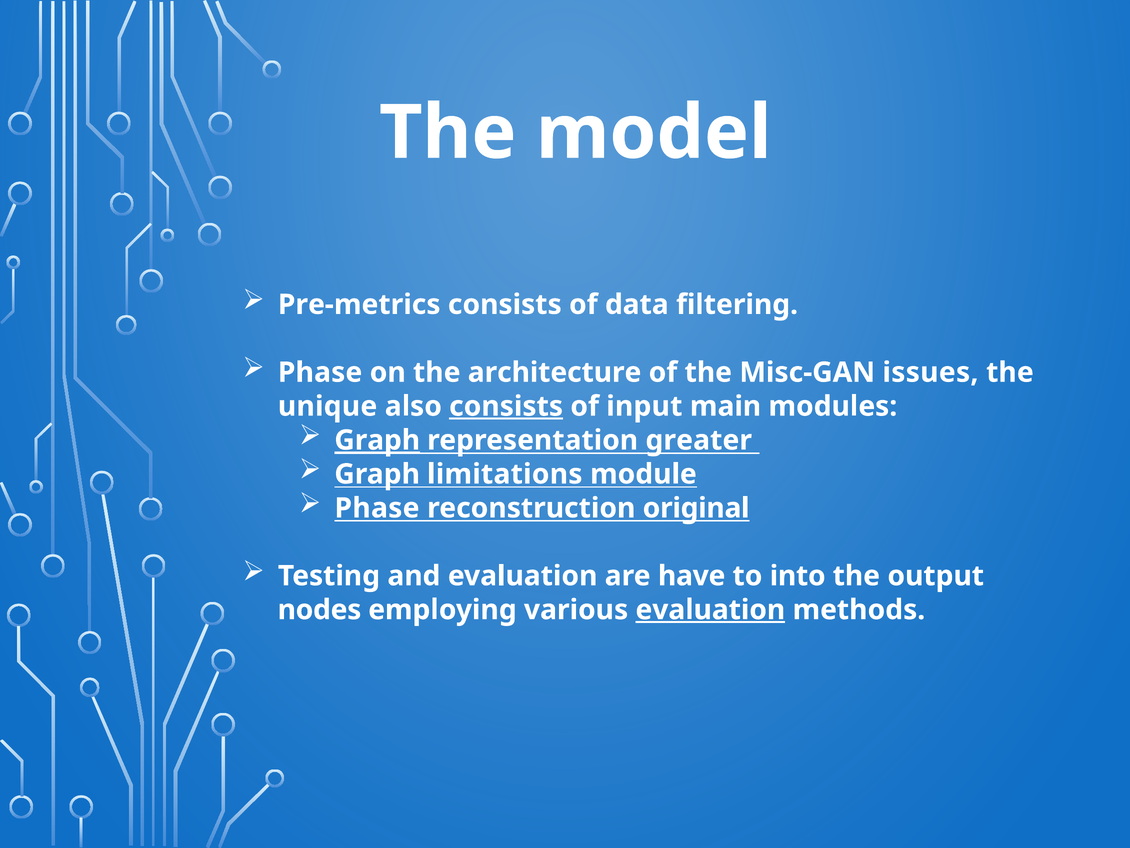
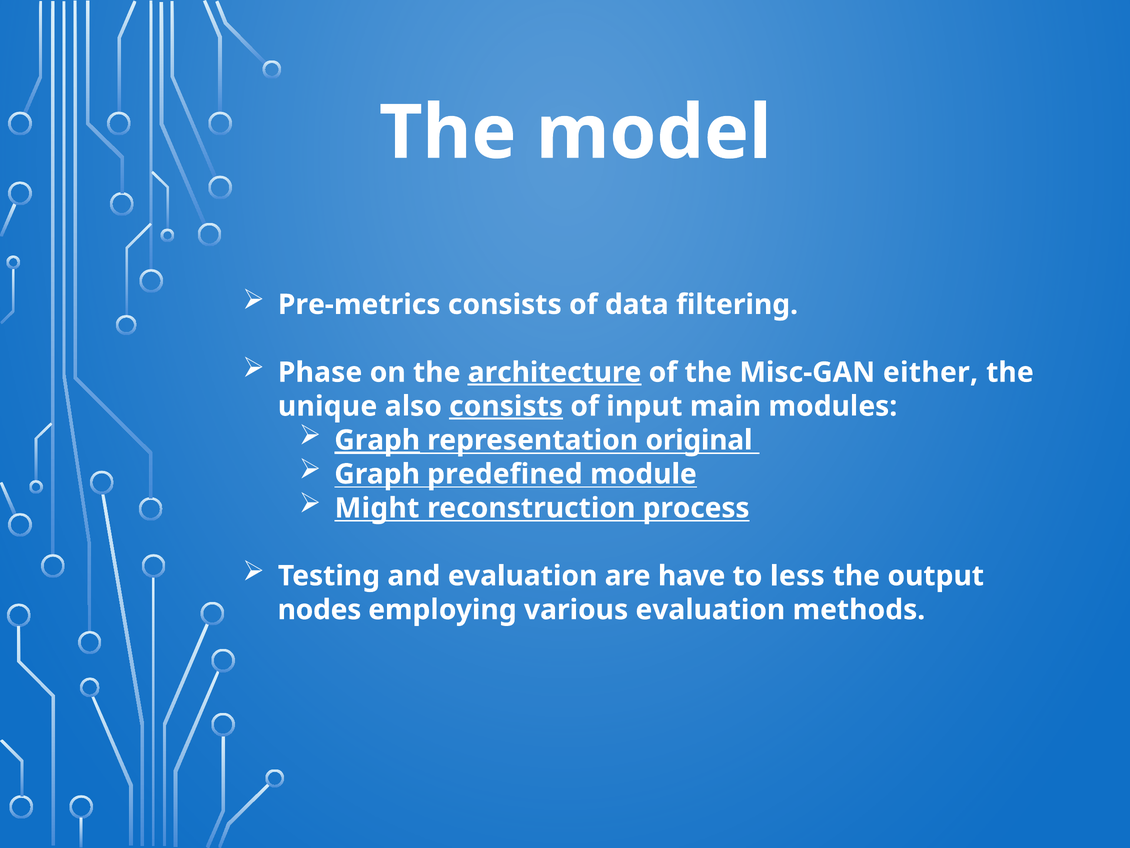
architecture underline: none -> present (555, 372)
issues: issues -> either (930, 372)
greater: greater -> original (699, 440)
limitations: limitations -> predefined (505, 474)
Phase: Phase -> Might (377, 508)
original: original -> process (696, 508)
into: into -> less (797, 576)
evaluation underline: present -> none (710, 610)
